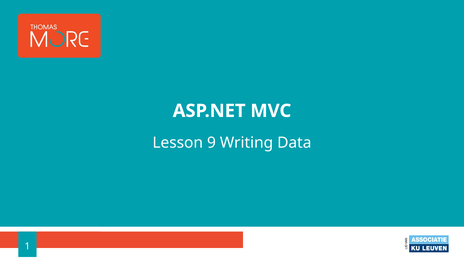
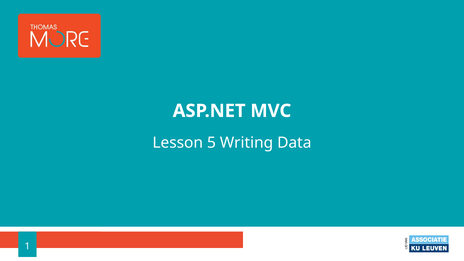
9: 9 -> 5 (211, 143)
